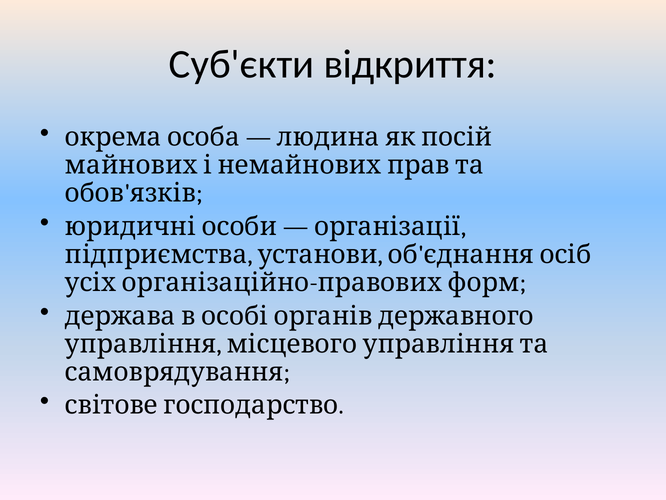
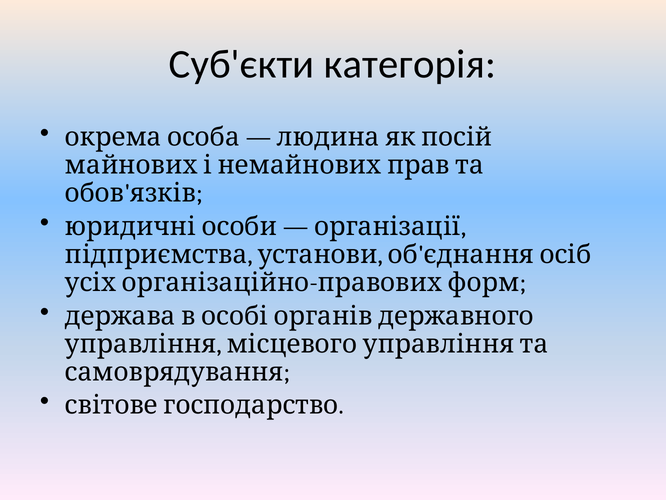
відкриття: відкриття -> категорія (410, 64)
